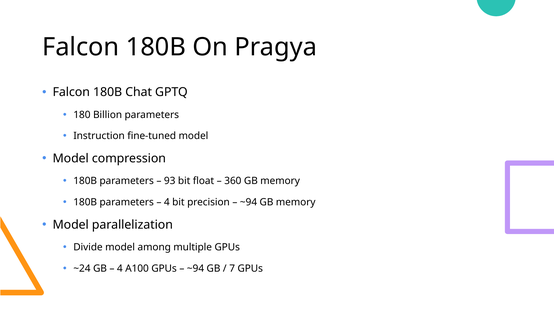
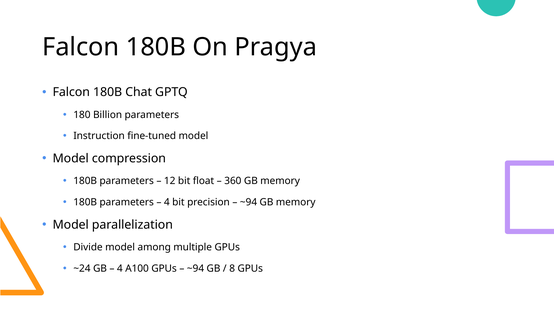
93: 93 -> 12 (170, 181)
7: 7 -> 8 (232, 268)
